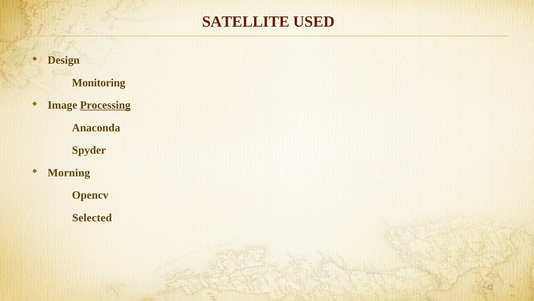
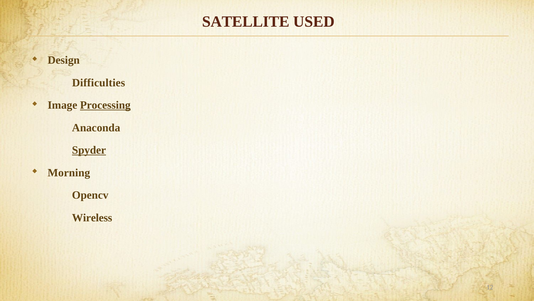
Monitoring: Monitoring -> Difficulties (99, 83)
Spyder underline: none -> present (89, 150)
Selected: Selected -> Wireless (92, 217)
